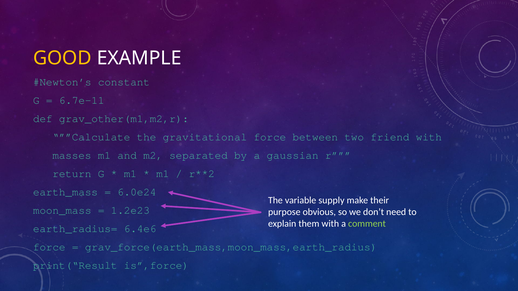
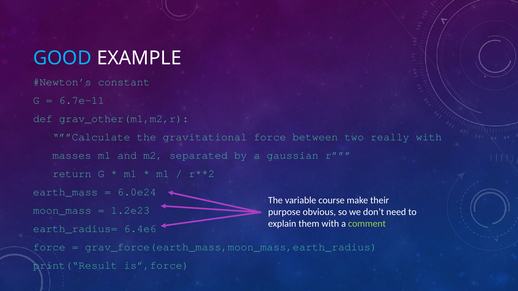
GOOD colour: yellow -> light blue (62, 58)
friend: friend -> really (390, 137)
supply: supply -> course (332, 201)
